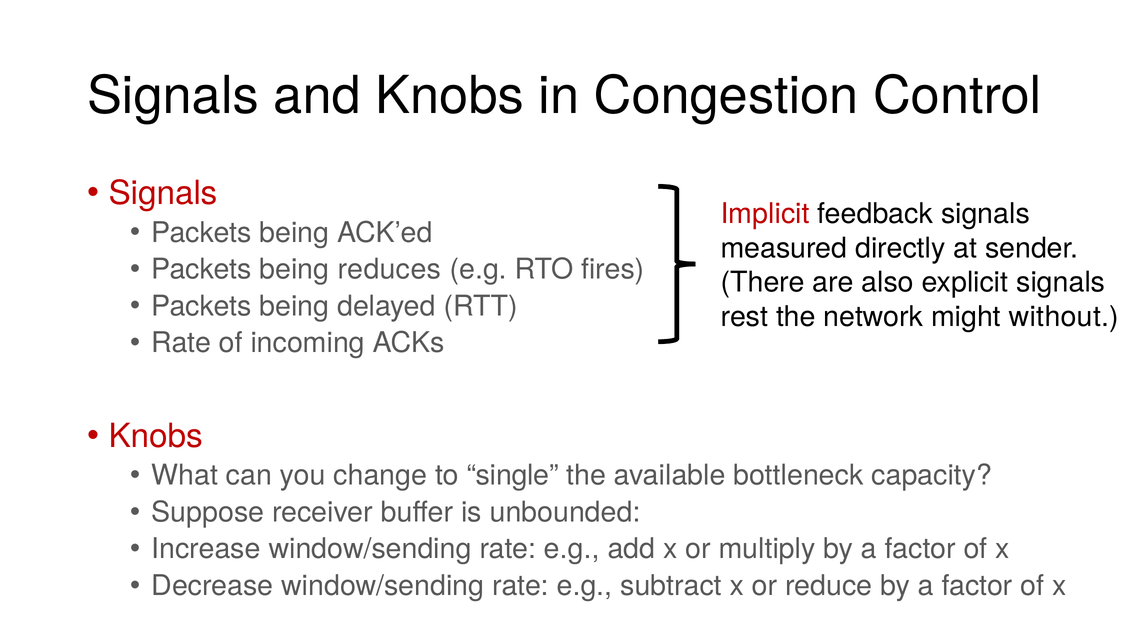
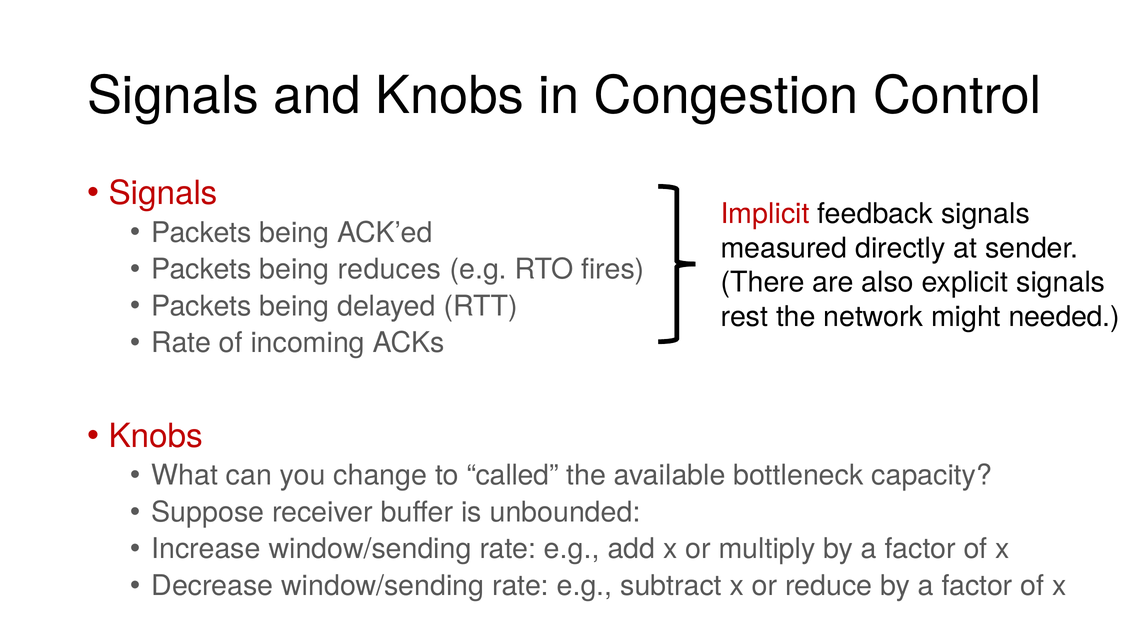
without: without -> needed (1064, 317)
single: single -> called (513, 475)
